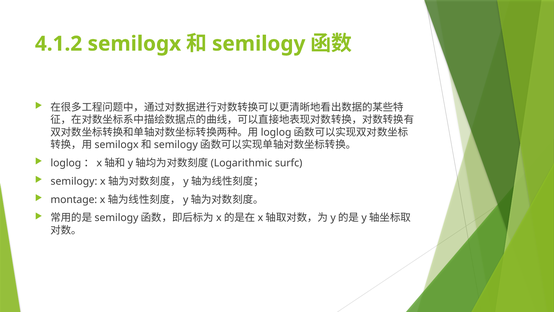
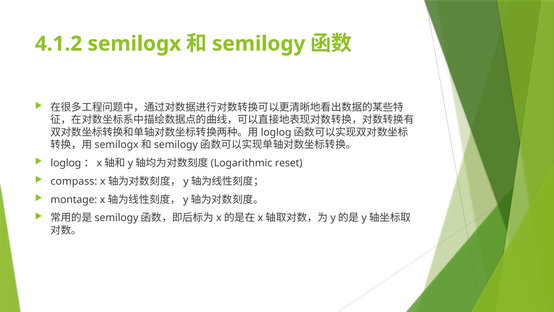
surfc: surfc -> reset (289, 163)
semilogy: semilogy -> compass (74, 181)
